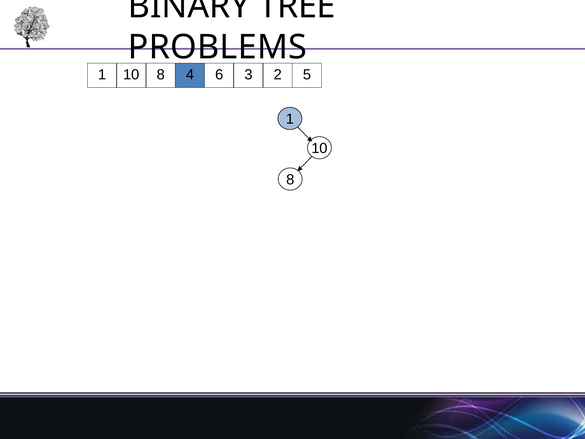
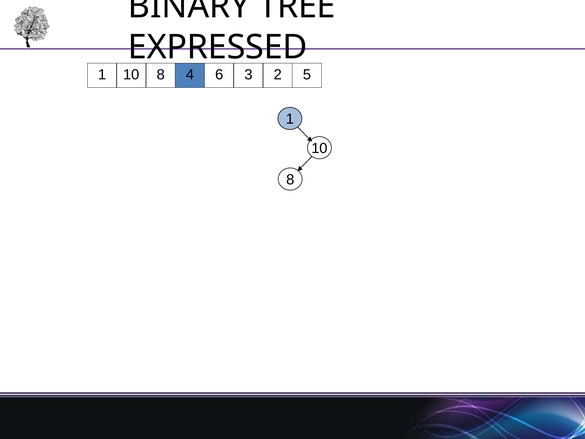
PROBLEMS: PROBLEMS -> EXPRESSED (218, 47)
